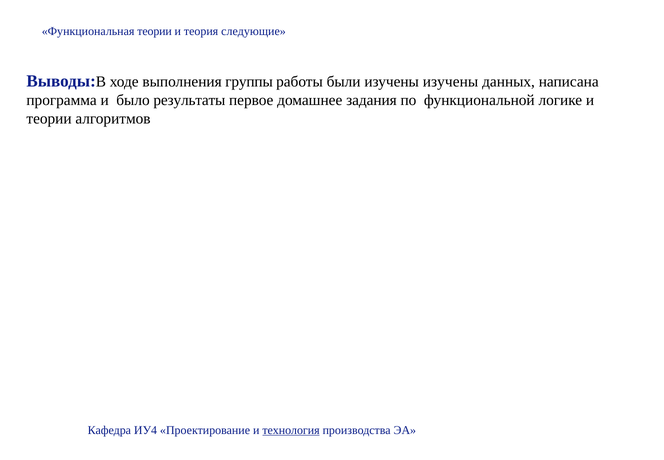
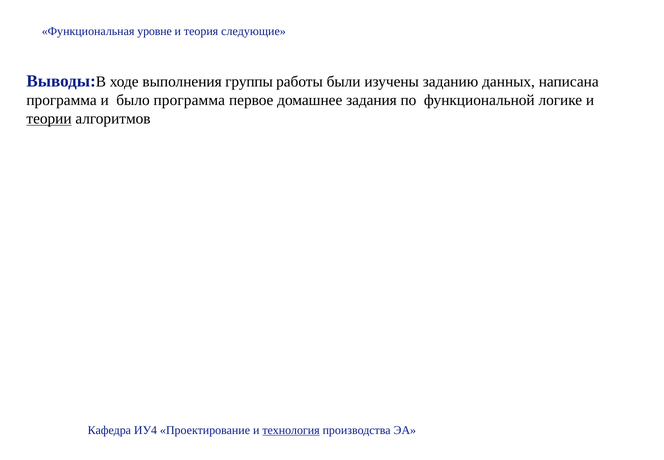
Функциональная теории: теории -> уровне (155, 32)
изучены изучены: изучены -> заданию (451, 81)
было результаты: результаты -> программа (189, 100)
теории underline: none -> present (49, 119)
